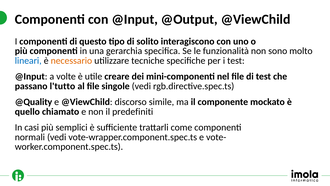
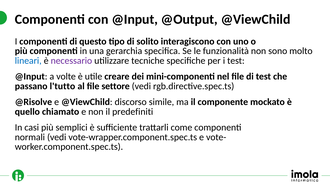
necessario colour: orange -> purple (71, 61)
singole: singole -> settore (116, 86)
@Quality: @Quality -> @Risolve (33, 102)
